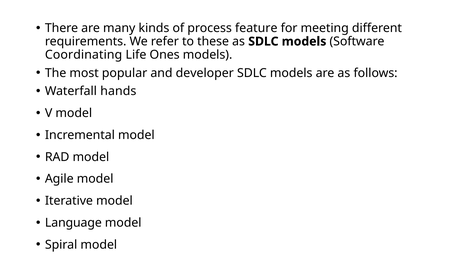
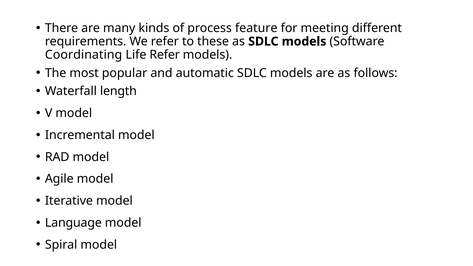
Life Ones: Ones -> Refer (165, 55)
developer: developer -> automatic (205, 73)
hands: hands -> length (118, 91)
